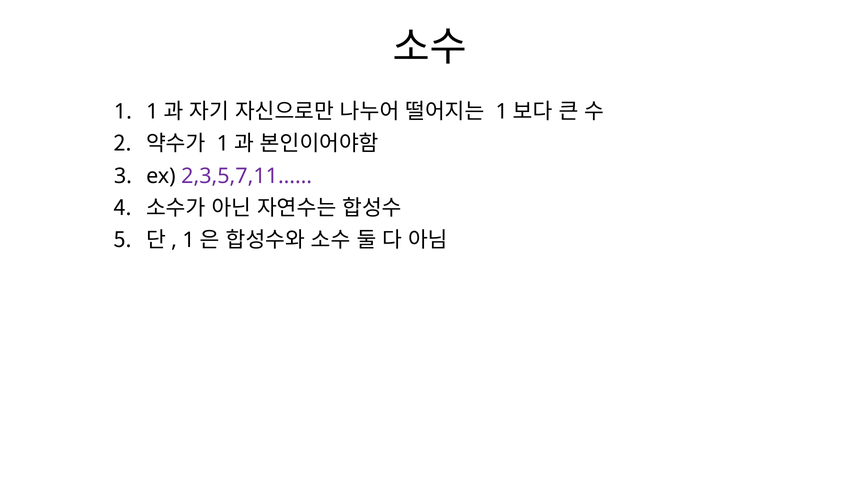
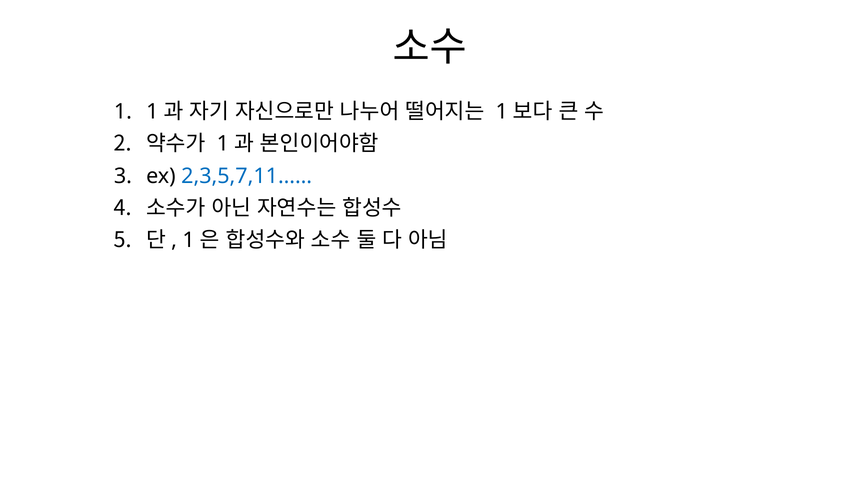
2,3,5,7,11…… colour: purple -> blue (247, 176)
